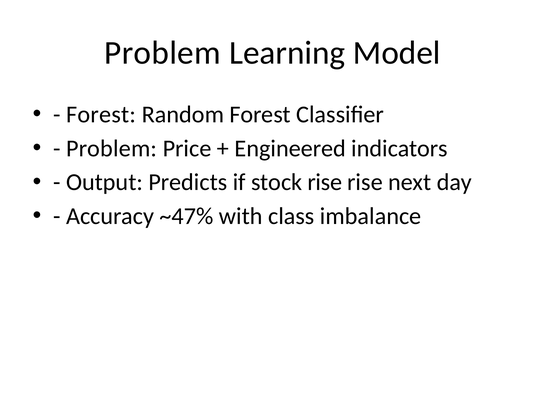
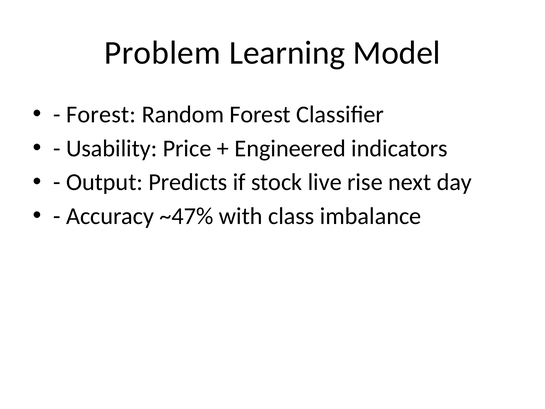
Problem: Problem -> Usability (112, 148)
stock rise: rise -> live (325, 182)
